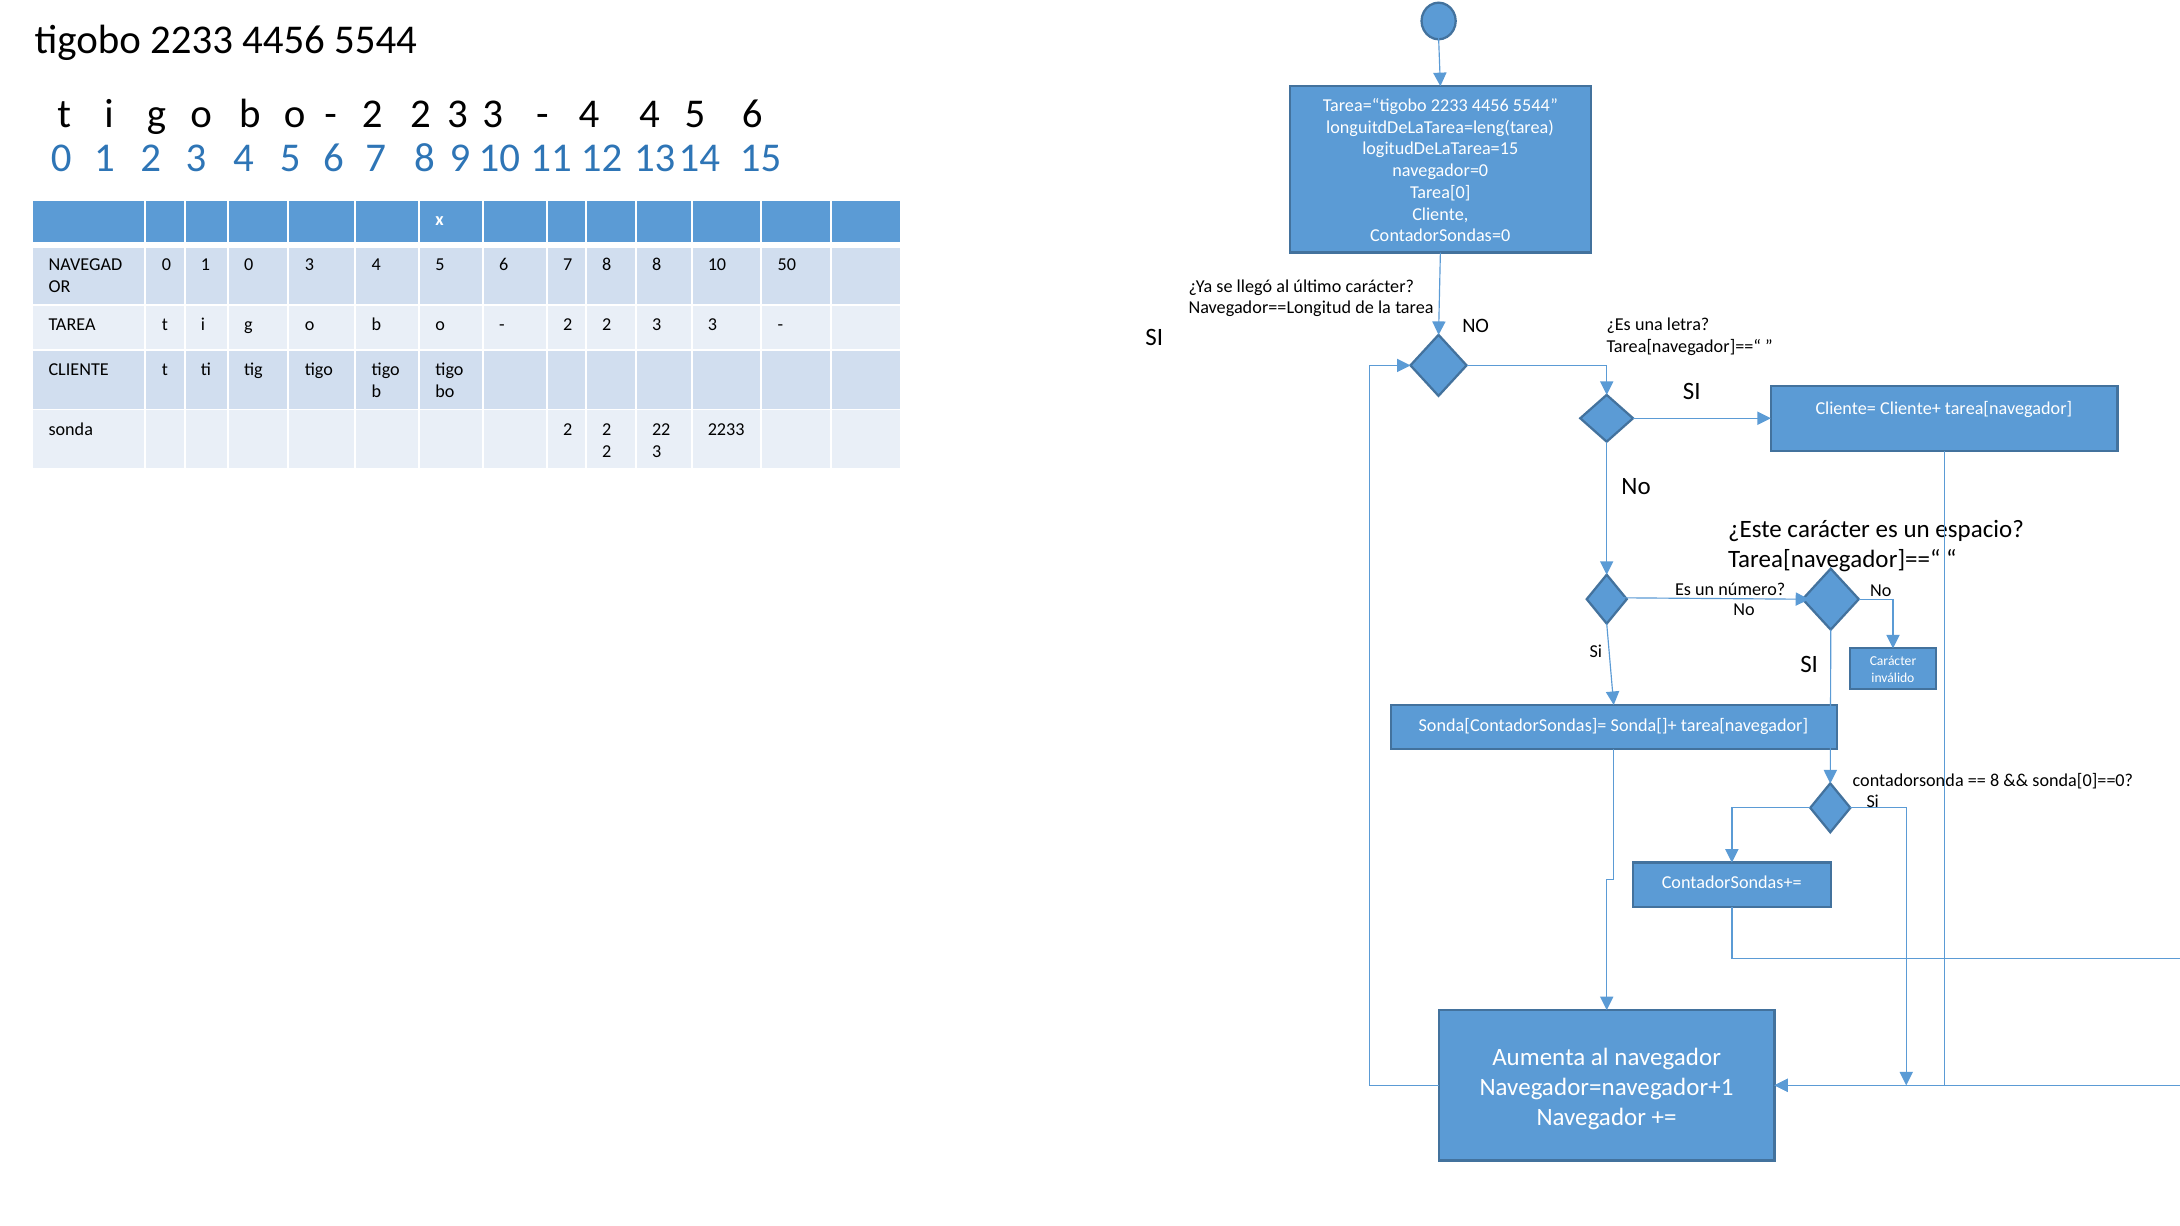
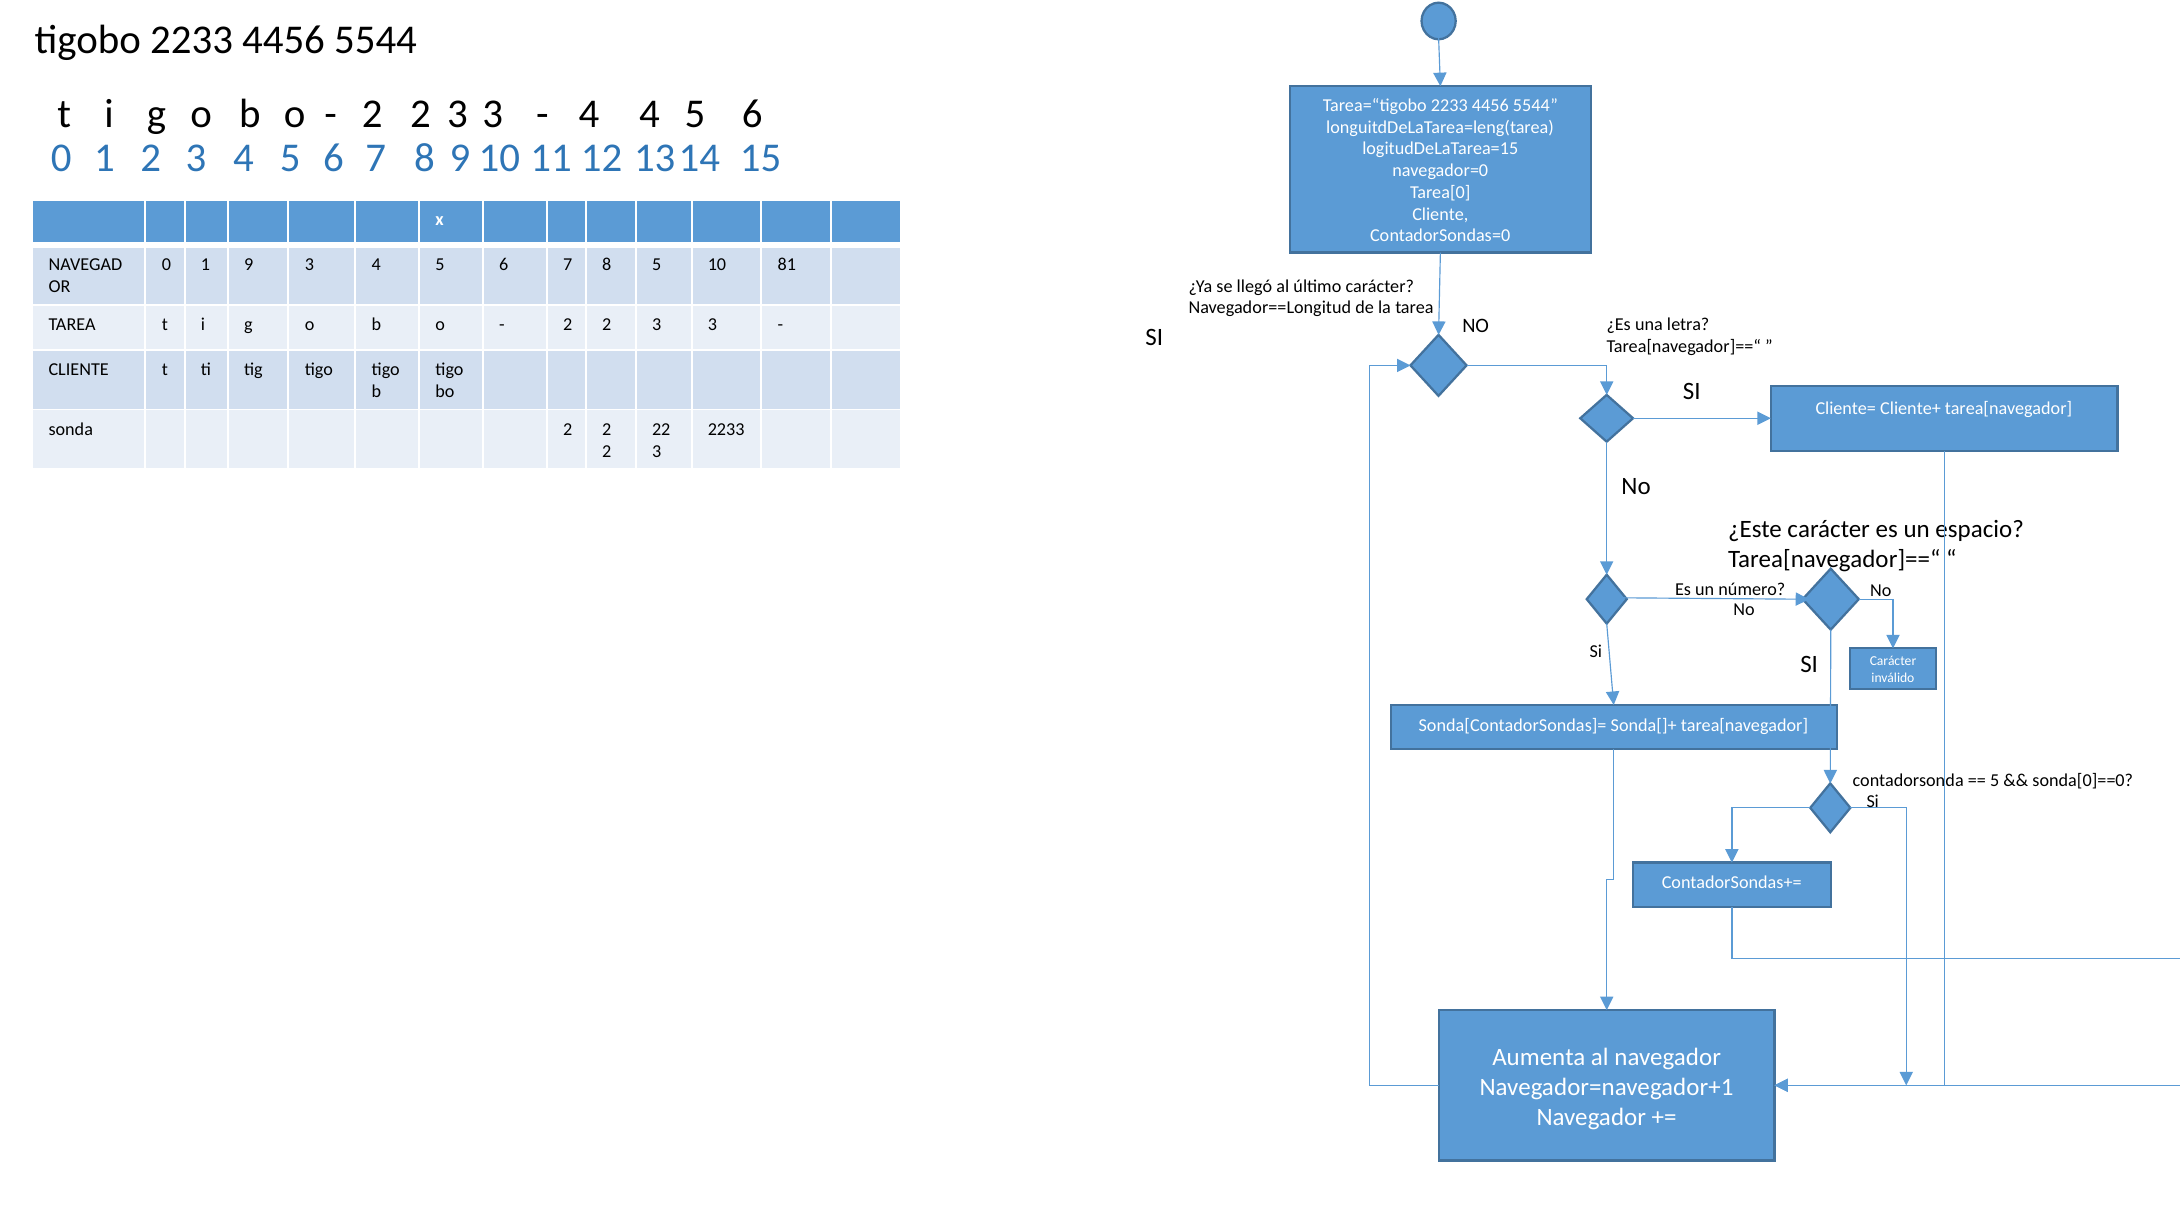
1 0: 0 -> 9 (249, 265)
8 8: 8 -> 5 (657, 265)
50: 50 -> 81 (787, 265)
8: 8 -> 5 (1995, 781)
